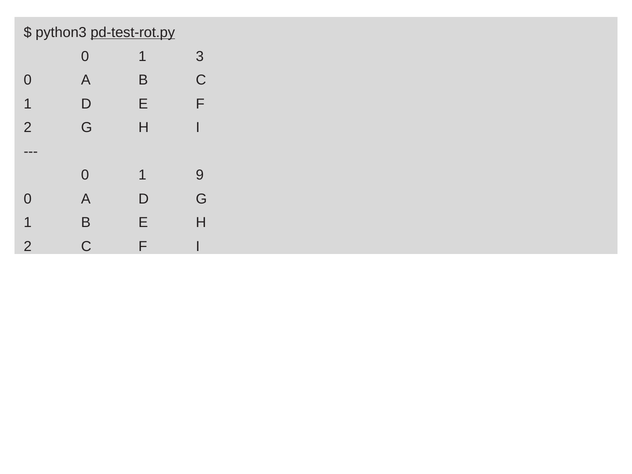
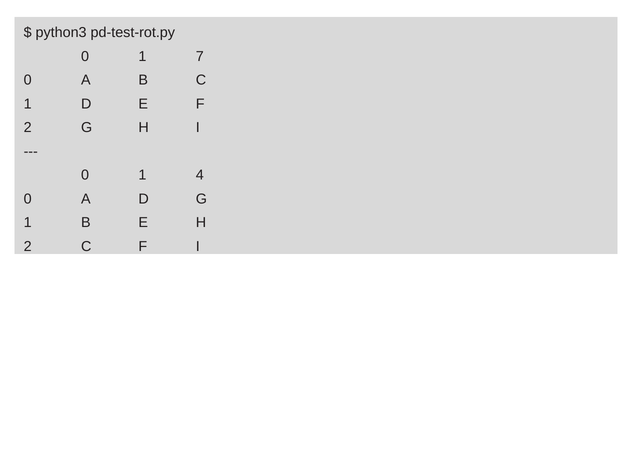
pd-test-rot.py underline: present -> none (133, 33)
3: 3 -> 7 (200, 56)
9: 9 -> 4 (200, 175)
